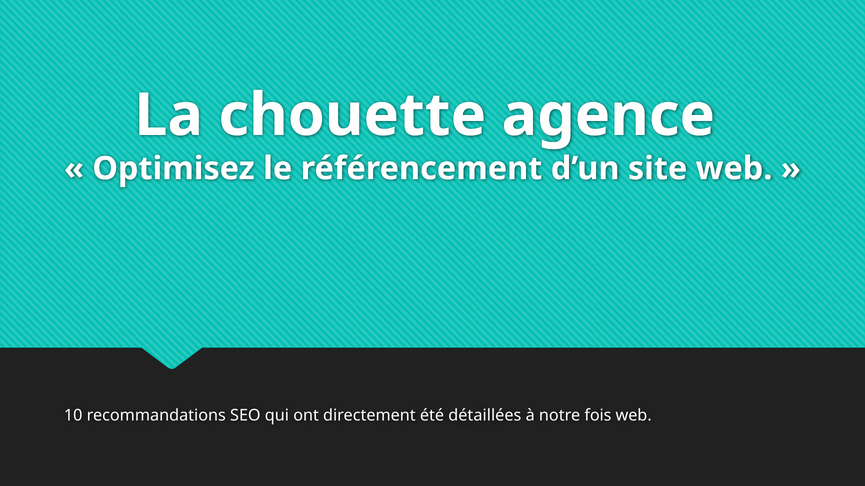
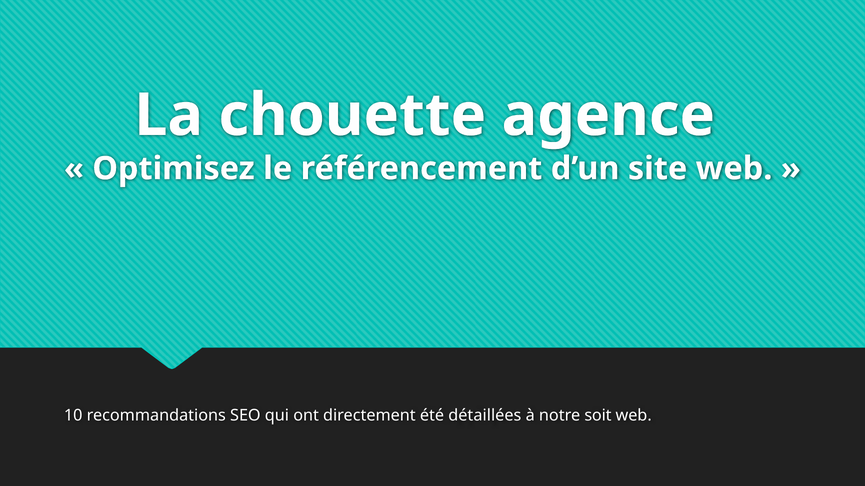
fois: fois -> soit (598, 416)
